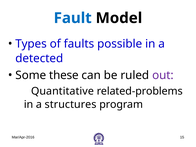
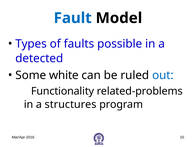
these: these -> white (64, 75)
out colour: purple -> blue (163, 75)
Quantitative: Quantitative -> Functionality (63, 91)
